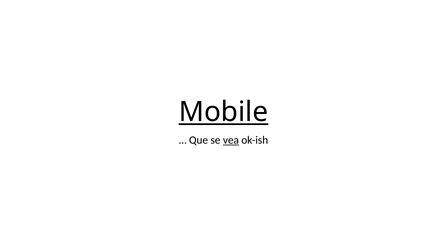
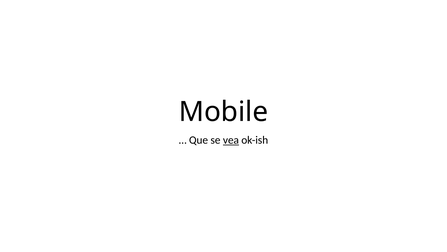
Mobile underline: present -> none (223, 112)
